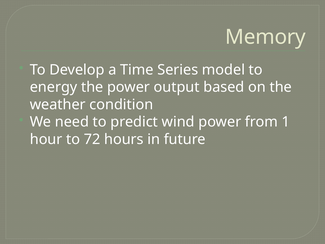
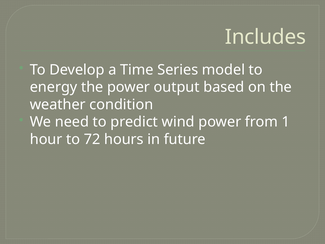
Memory: Memory -> Includes (265, 37)
